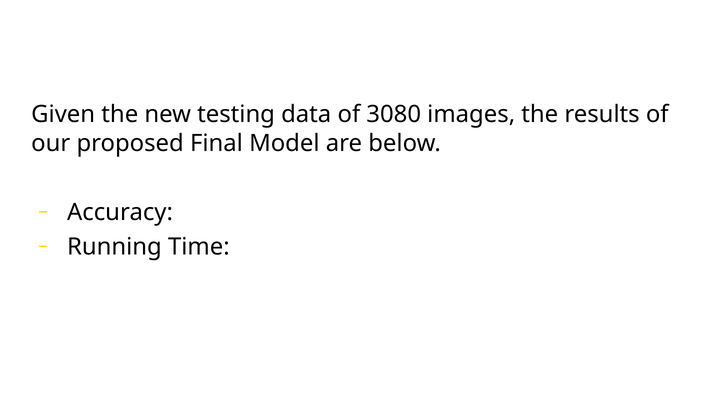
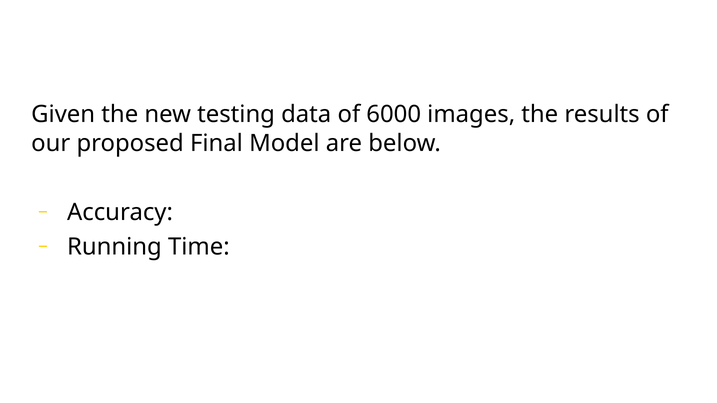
3080: 3080 -> 6000 (394, 115)
